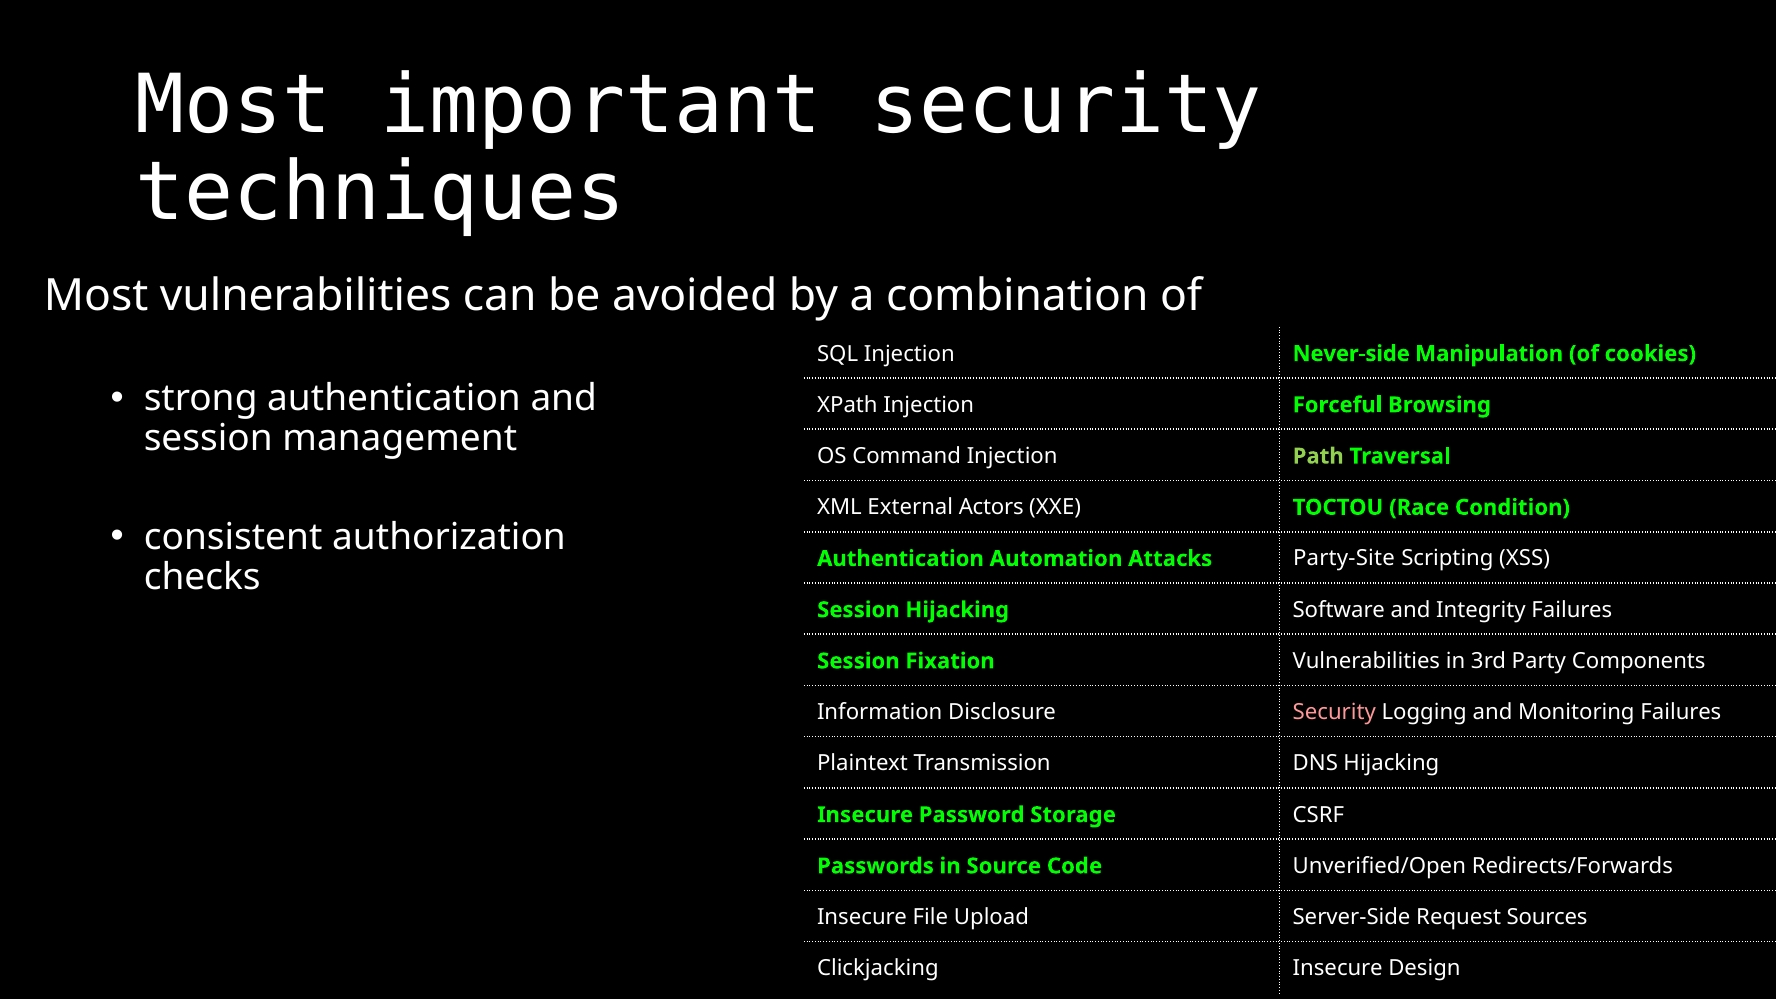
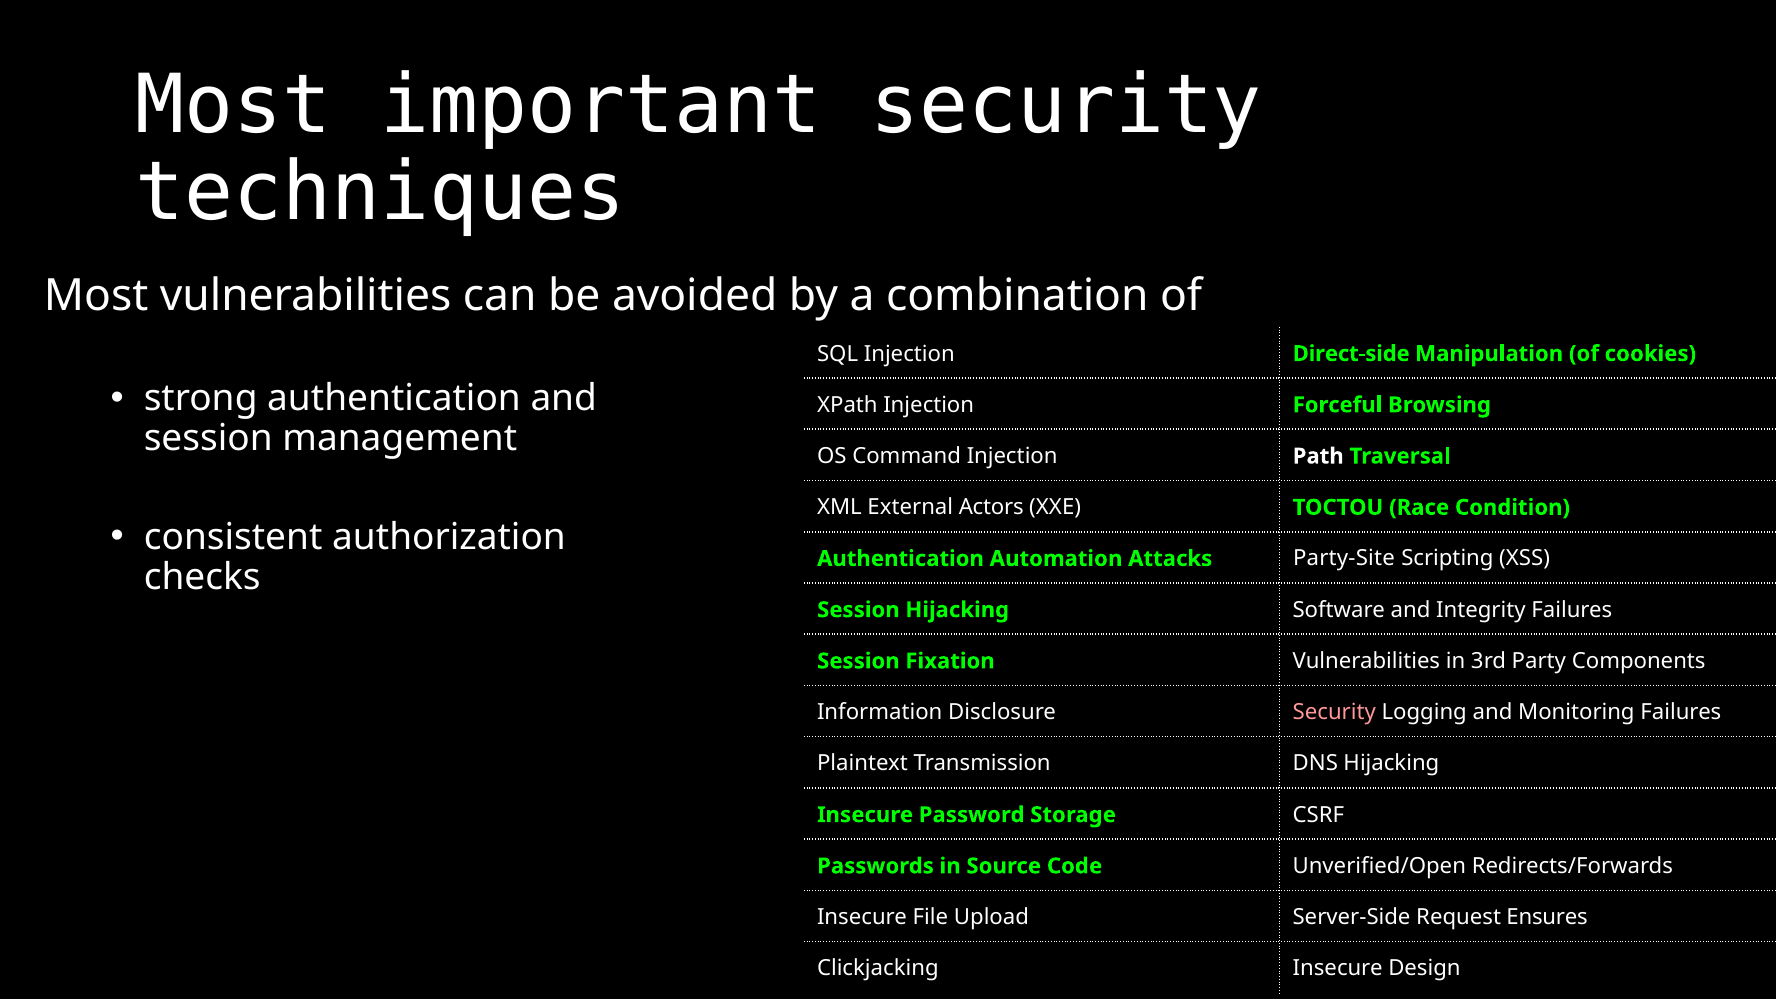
Never-side: Never-side -> Direct-side (1351, 354)
Path colour: light green -> white (1318, 456)
Sources: Sources -> Ensures (1547, 917)
